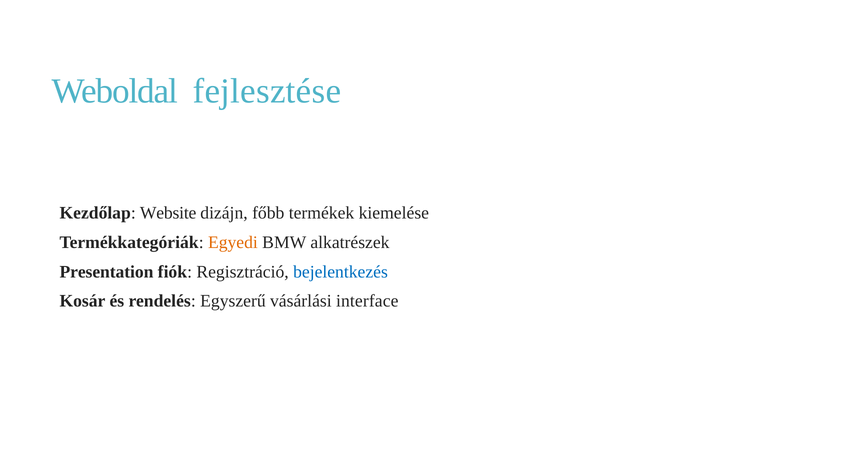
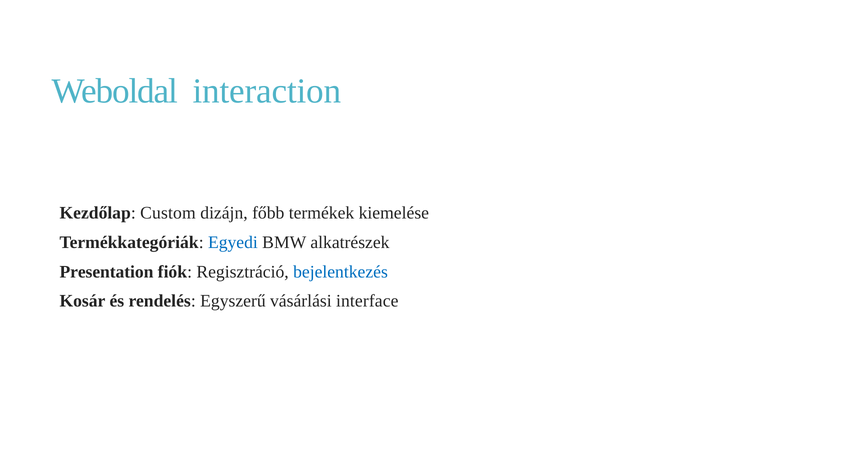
fejlesztése: fejlesztése -> interaction (267, 91)
Website: Website -> Custom (168, 213)
Egyedi colour: orange -> blue (233, 242)
